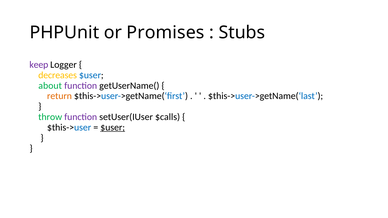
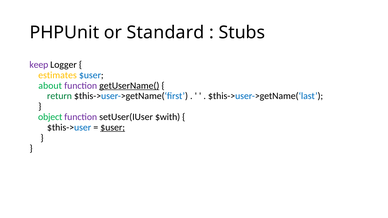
Promises: Promises -> Standard (165, 33)
decreases: decreases -> estimates (58, 75)
getUserName( underline: none -> present (129, 86)
return colour: orange -> green (59, 96)
throw: throw -> object (50, 117)
$calls: $calls -> $with (168, 117)
